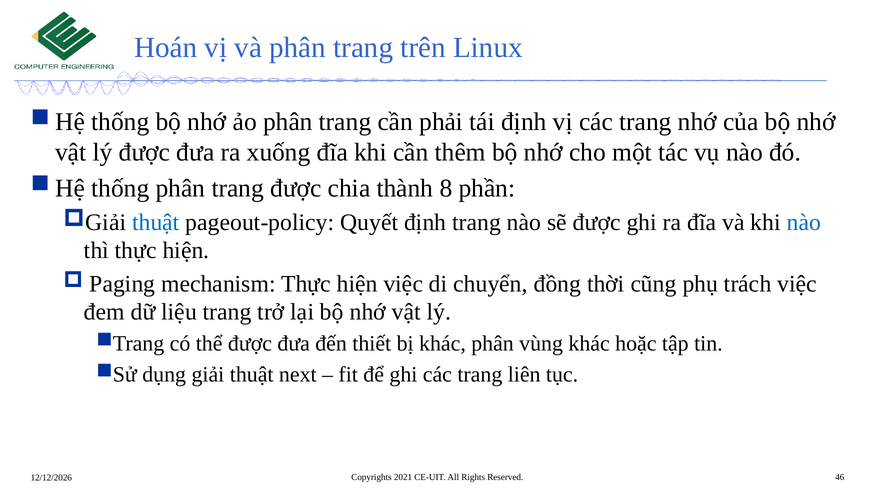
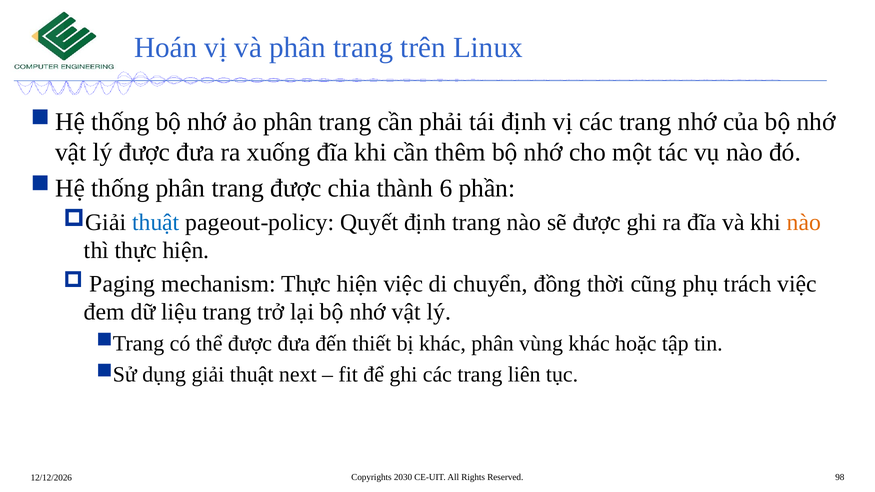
8: 8 -> 6 (446, 188)
nào colour: blue -> orange (804, 222)
2021: 2021 -> 2030 (403, 478)
46: 46 -> 98 (840, 478)
